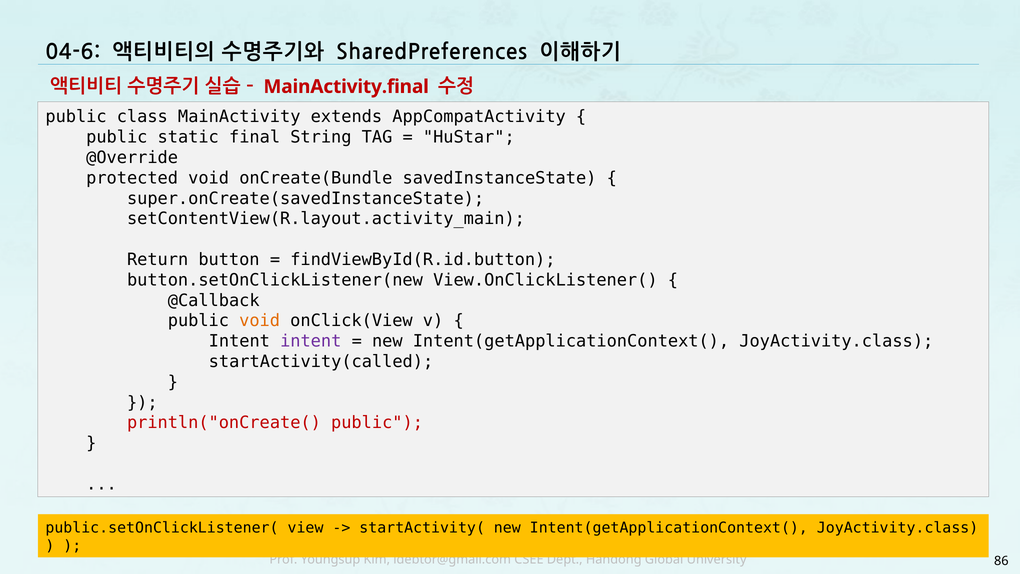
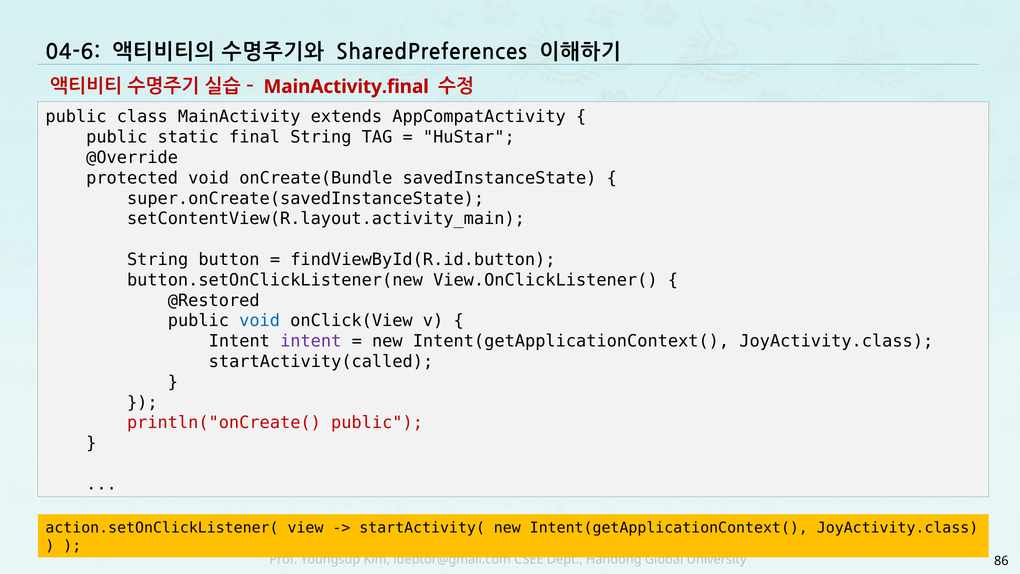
Return: Return -> String (158, 260)
@Callback: @Callback -> @Restored (214, 300)
void colour: orange -> blue (260, 321)
public.setOnClickListener(: public.setOnClickListener( -> action.setOnClickListener( (162, 528)
